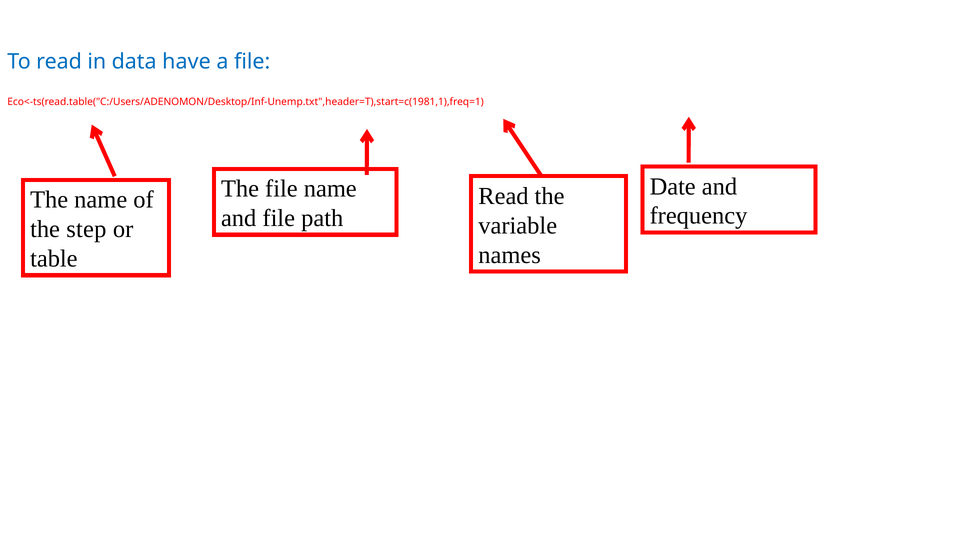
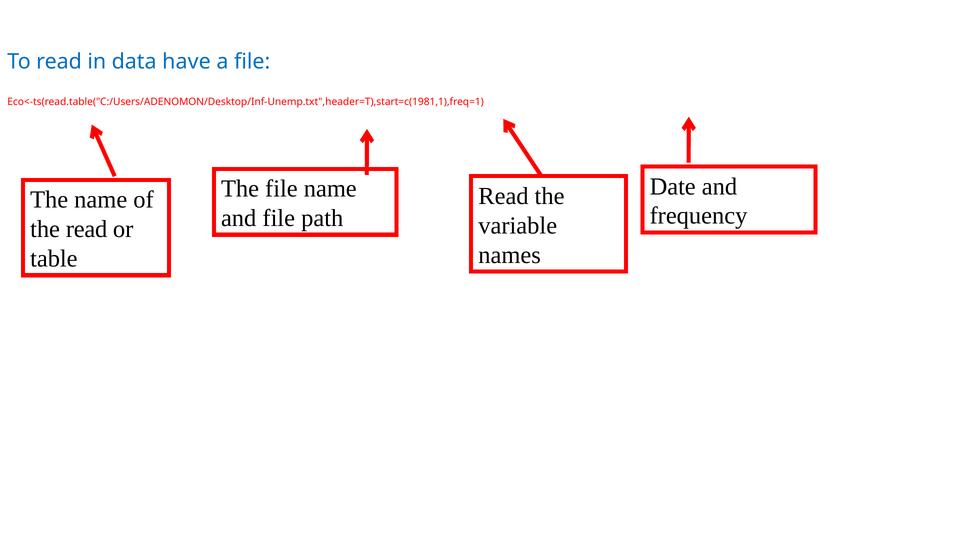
the step: step -> read (87, 229)
